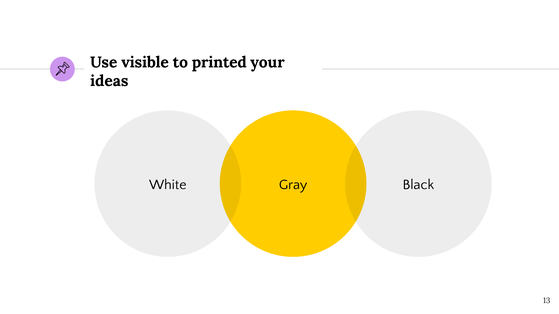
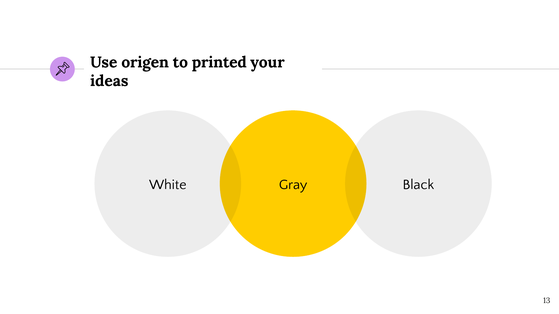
visible: visible -> origen (145, 62)
